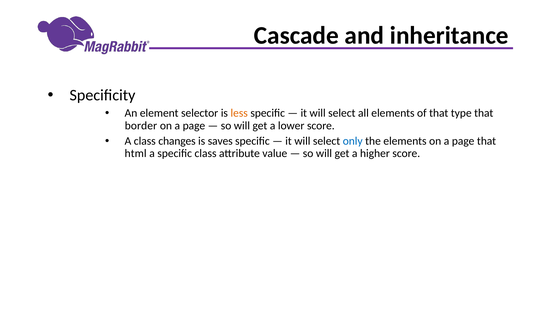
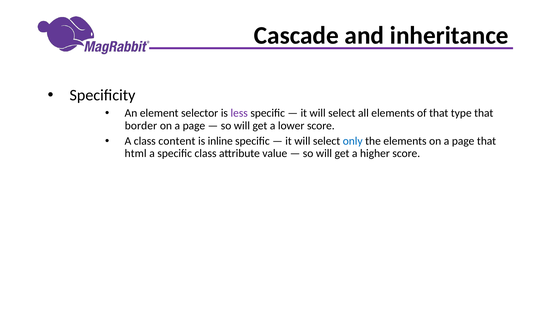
less colour: orange -> purple (239, 113)
changes: changes -> content (177, 141)
saves: saves -> inline (220, 141)
